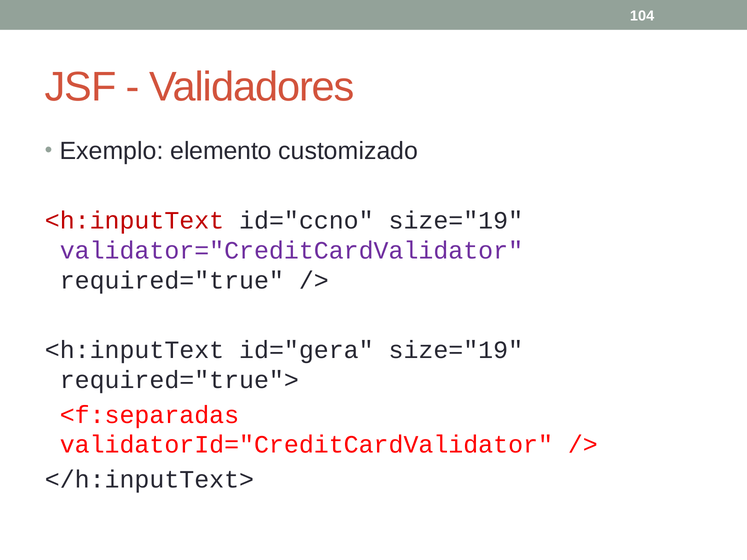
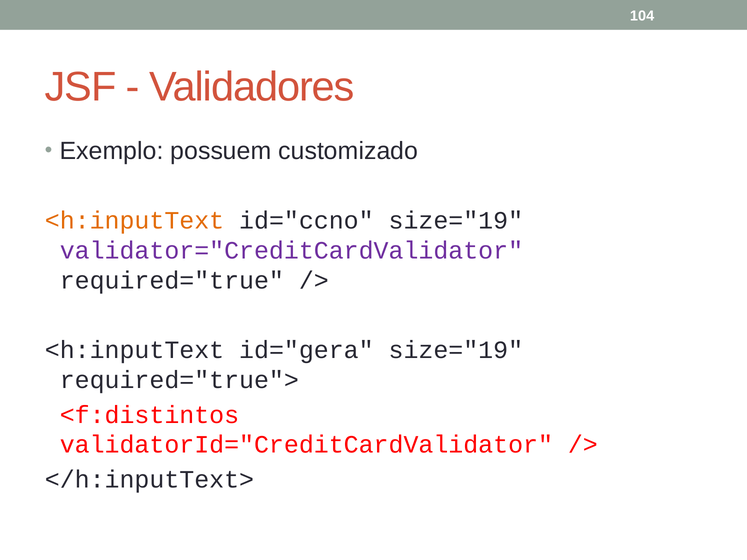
elemento: elemento -> possuem (221, 151)
<h:inputText colour: red -> orange (134, 221)
<f:separadas: <f:separadas -> <f:distintos (149, 415)
